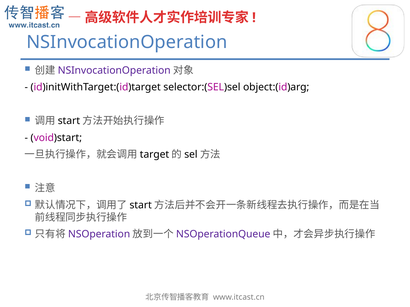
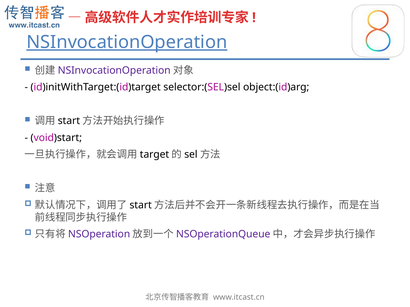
NSInvocationOperation underline: none -> present (127, 42)
